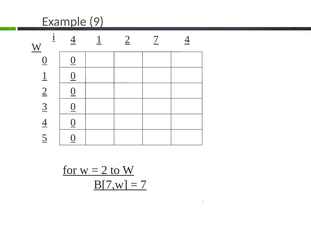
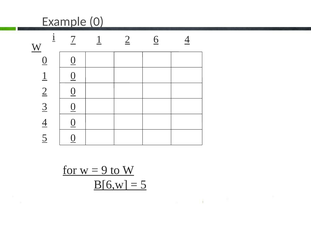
Example 9: 9 -> 0 (97, 22)
i 4: 4 -> 7 (73, 40)
2 7: 7 -> 6 (156, 40)
2: 2 -> 9 (104, 170)
B[7,w: B[7,w -> B[6,w (111, 185)
7: 7 -> 5 (143, 185)
